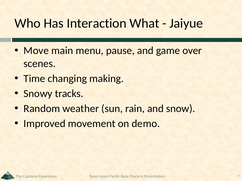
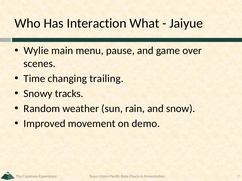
Move: Move -> Wylie (36, 51)
making: making -> trailing (106, 79)
